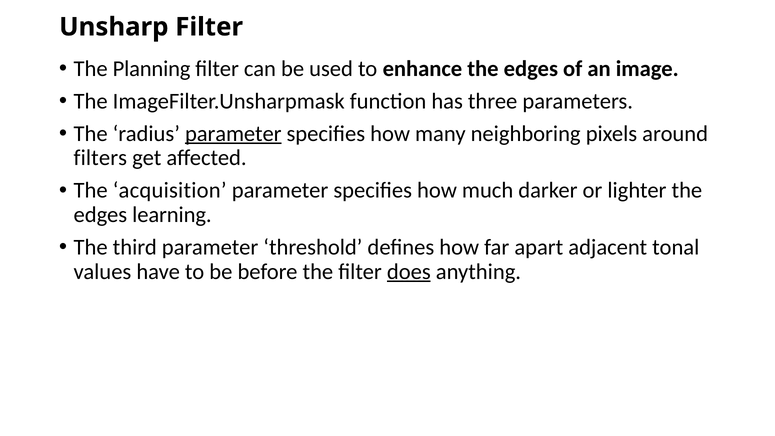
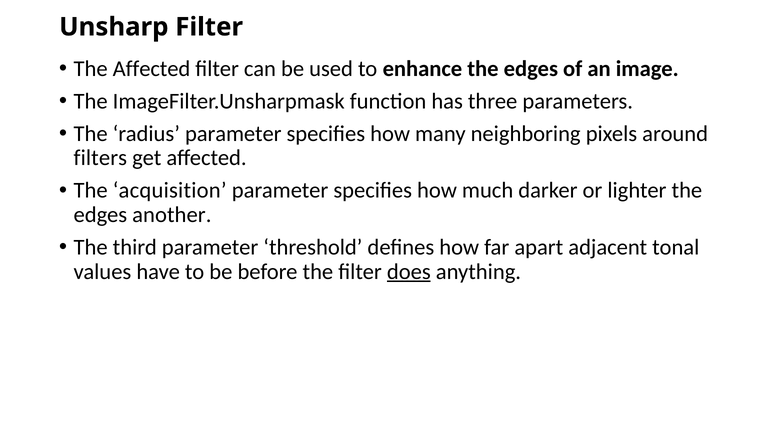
The Planning: Planning -> Affected (152, 69)
parameter underline: present -> none (233, 134)
learning: learning -> another (172, 215)
